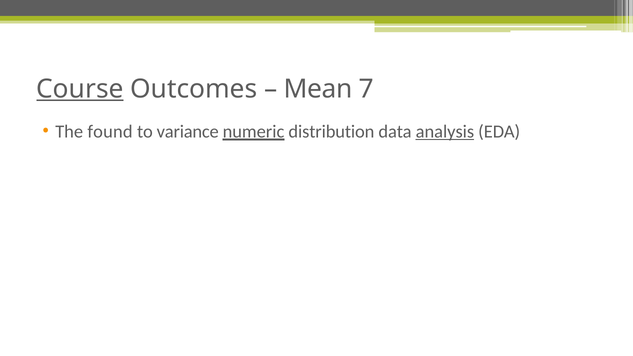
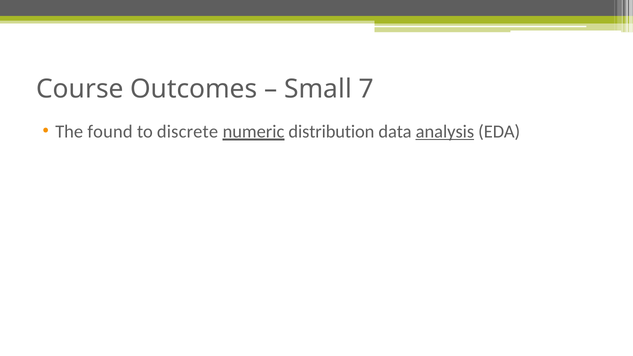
Course underline: present -> none (80, 89)
Mean: Mean -> Small (318, 89)
variance: variance -> discrete (188, 131)
